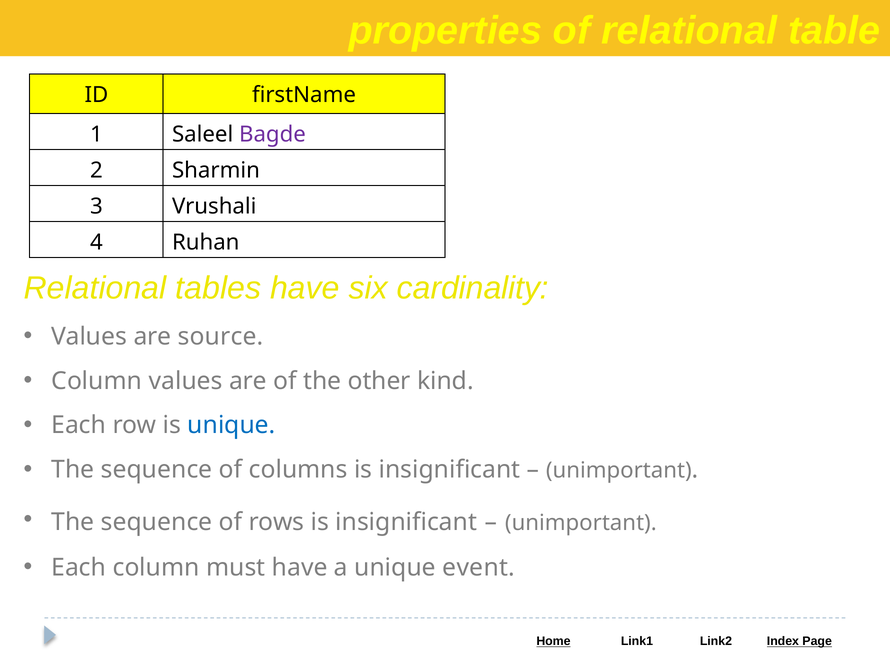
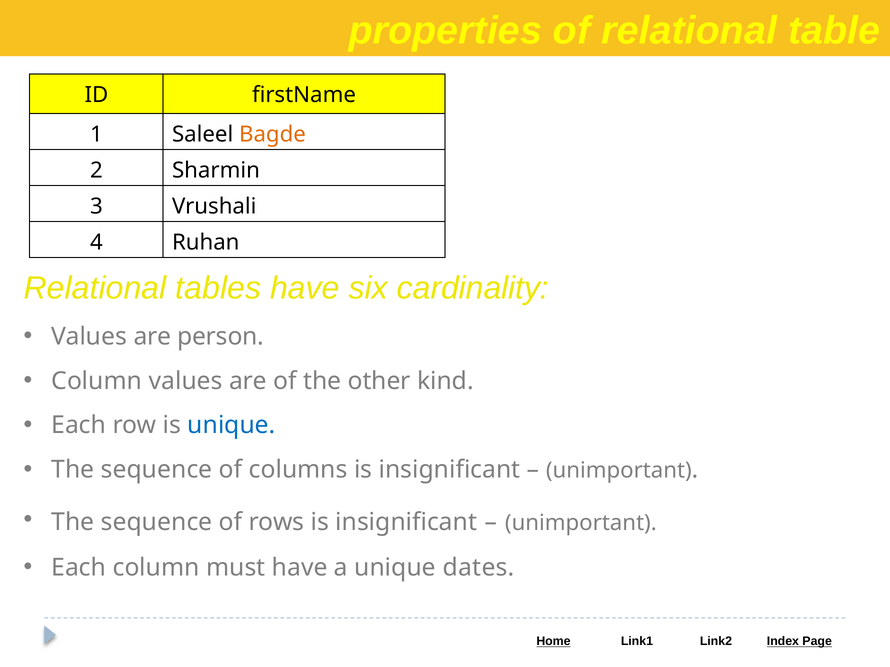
Bagde colour: purple -> orange (272, 134)
source: source -> person (221, 337)
event: event -> dates (479, 568)
